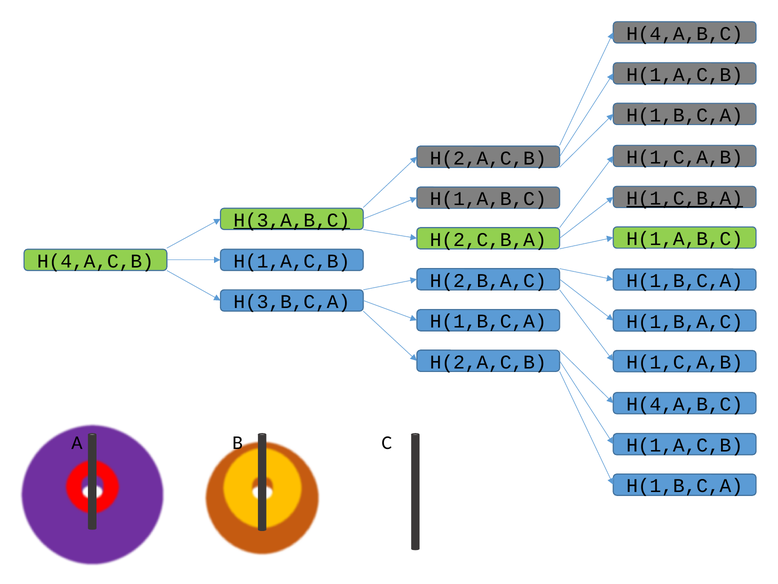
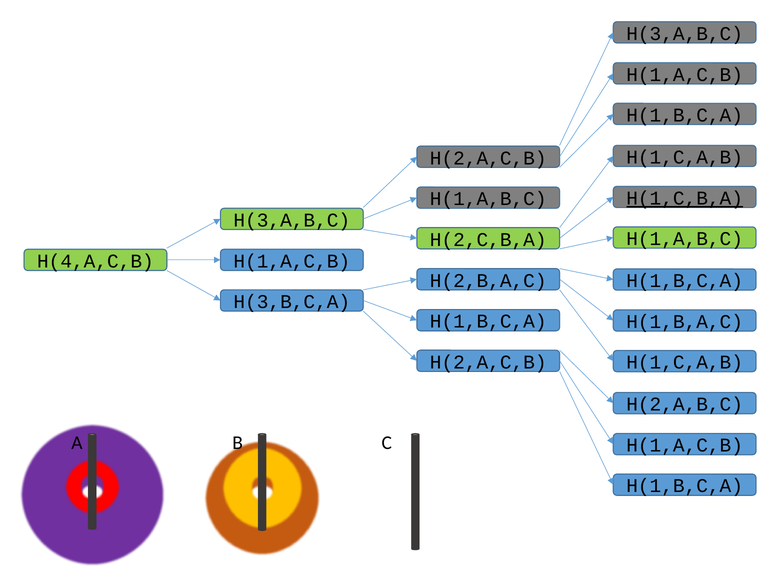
H(4,A,B,C: H(4,A,B,C -> H(3,A,B,C (685, 34)
H(3,A,B,C underline: present -> none (292, 220)
H(4,A,B,C: H(4,A,B,C -> H(2,A,B,C (685, 404)
